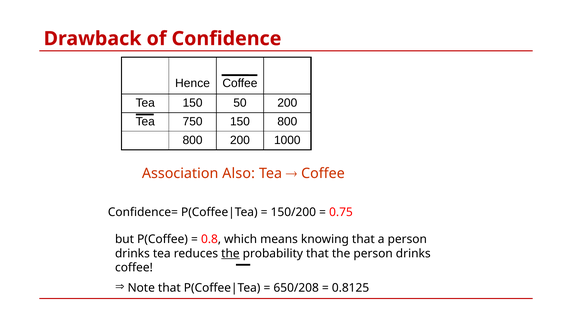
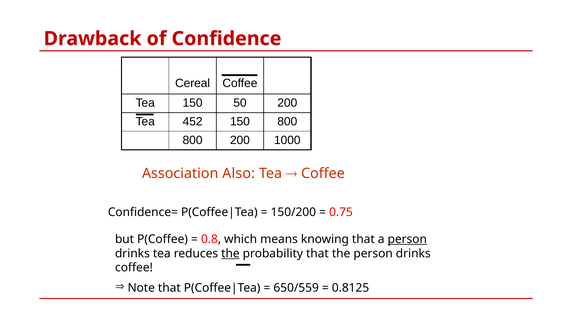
Hence: Hence -> Cereal (193, 83)
750: 750 -> 452 (193, 122)
person underline: none -> present (407, 239)
650/208: 650/208 -> 650/559 (296, 288)
